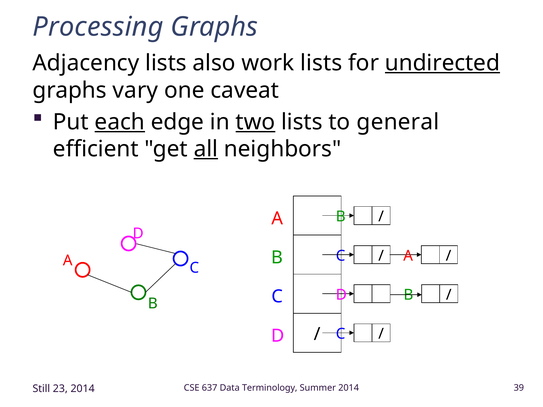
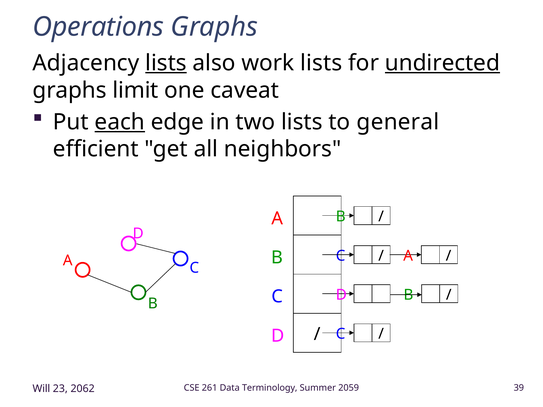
Processing: Processing -> Operations (98, 27)
lists underline: none -> present (166, 63)
vary: vary -> limit (136, 90)
two underline: present -> none (255, 122)
all underline: present -> none (206, 149)
637: 637 -> 261 (210, 388)
Summer 2014: 2014 -> 2059 (349, 388)
Still: Still -> Will (41, 389)
23 2014: 2014 -> 2062 (83, 389)
